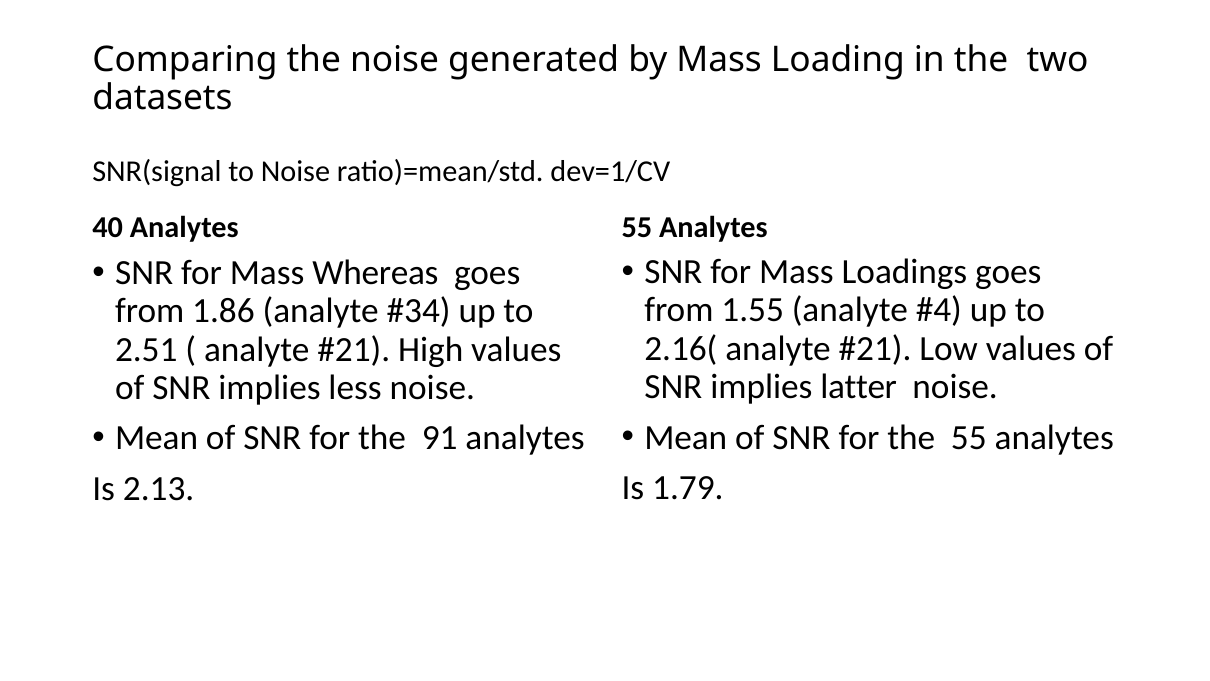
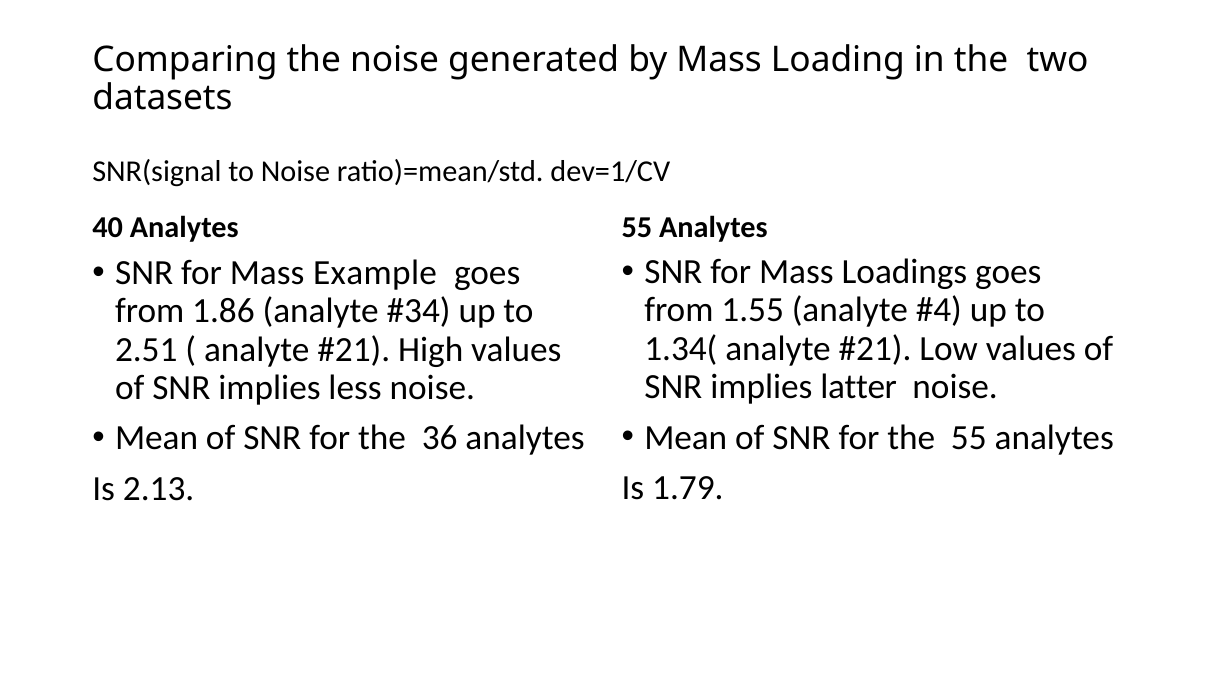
Whereas: Whereas -> Example (375, 273)
2.16(: 2.16( -> 1.34( (681, 348)
91: 91 -> 36 (440, 438)
